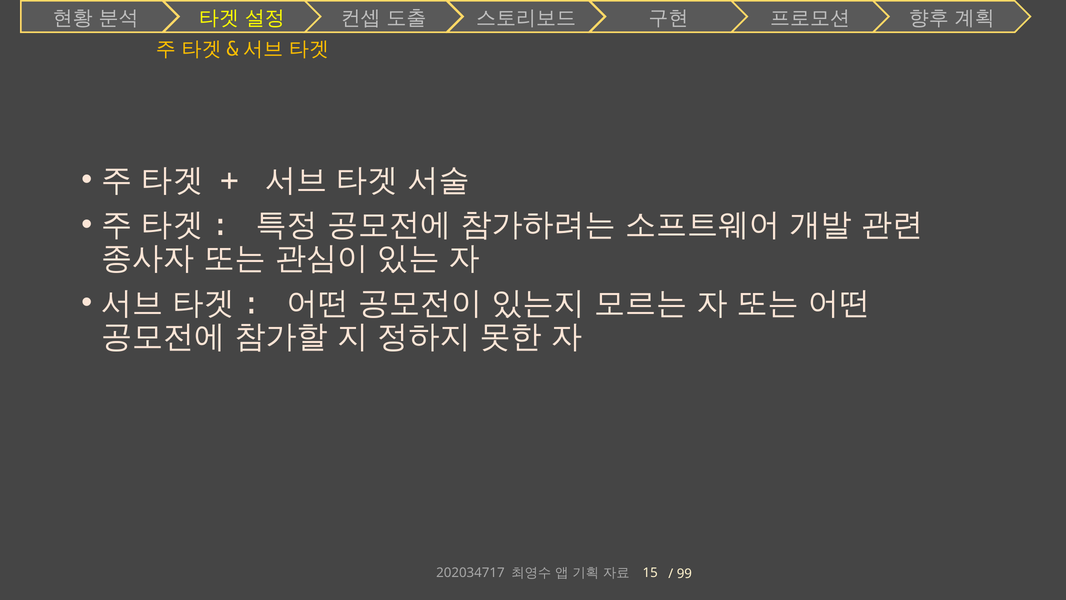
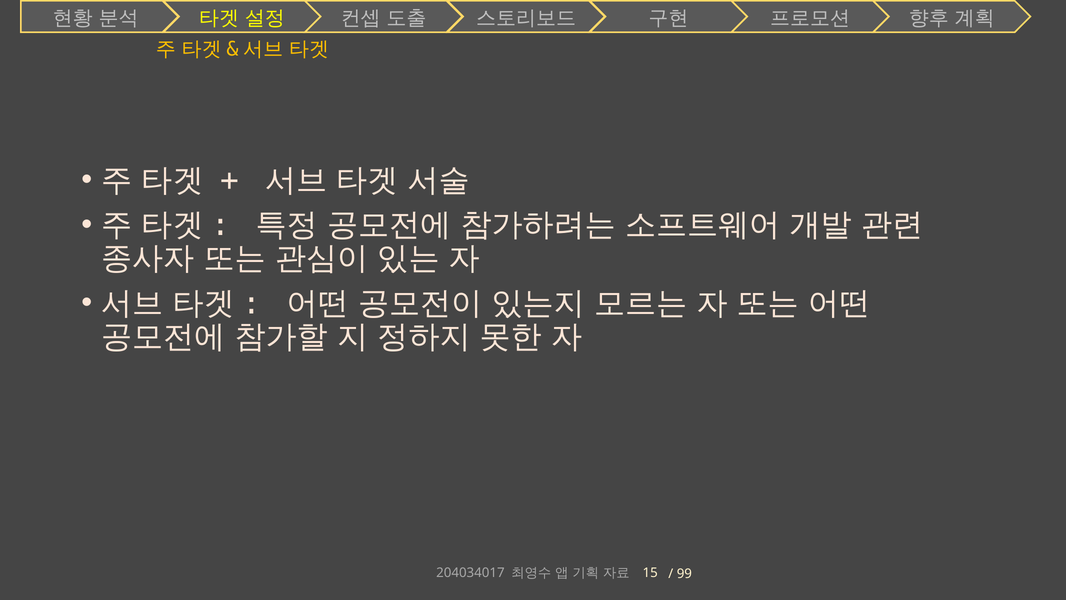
202034717: 202034717 -> 204034017 (470, 573)
